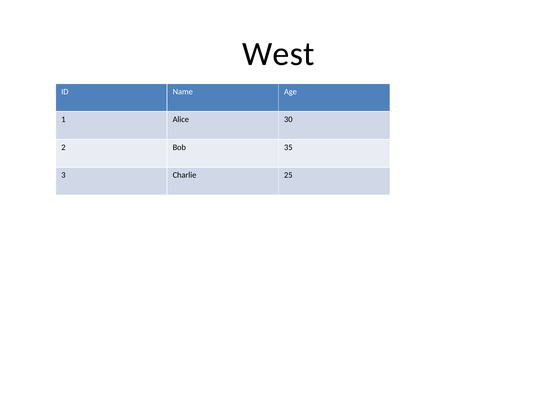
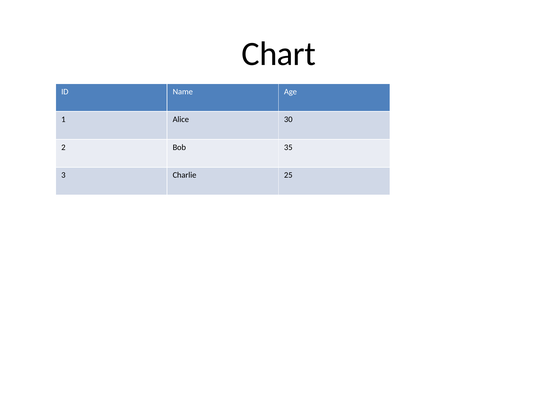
West: West -> Chart (279, 54)
